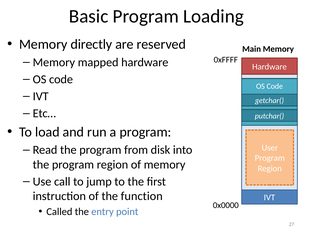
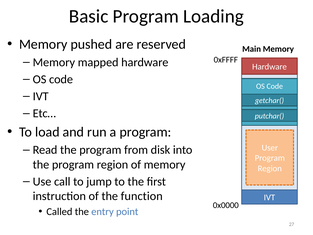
directly: directly -> pushed (91, 44)
